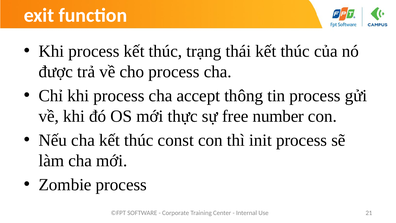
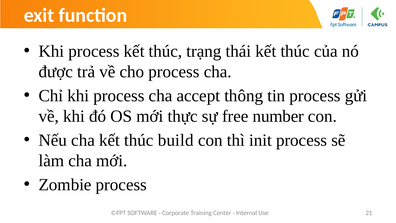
const: const -> build (176, 140)
